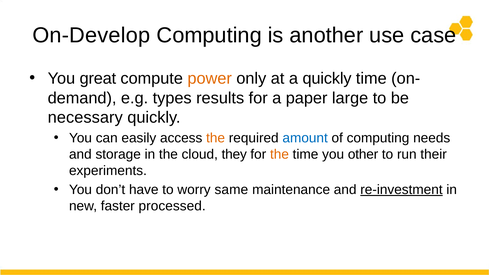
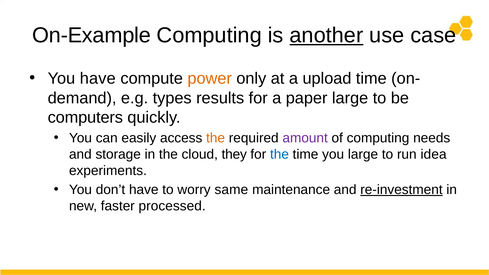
On-Develop: On-Develop -> On-Example (92, 35)
another underline: none -> present (326, 35)
You great: great -> have (98, 79)
a quickly: quickly -> upload (327, 79)
necessary: necessary -> computers (85, 118)
amount colour: blue -> purple (305, 138)
the colour: orange -> blue (279, 154)
you other: other -> large (363, 154)
their: their -> idea (434, 154)
